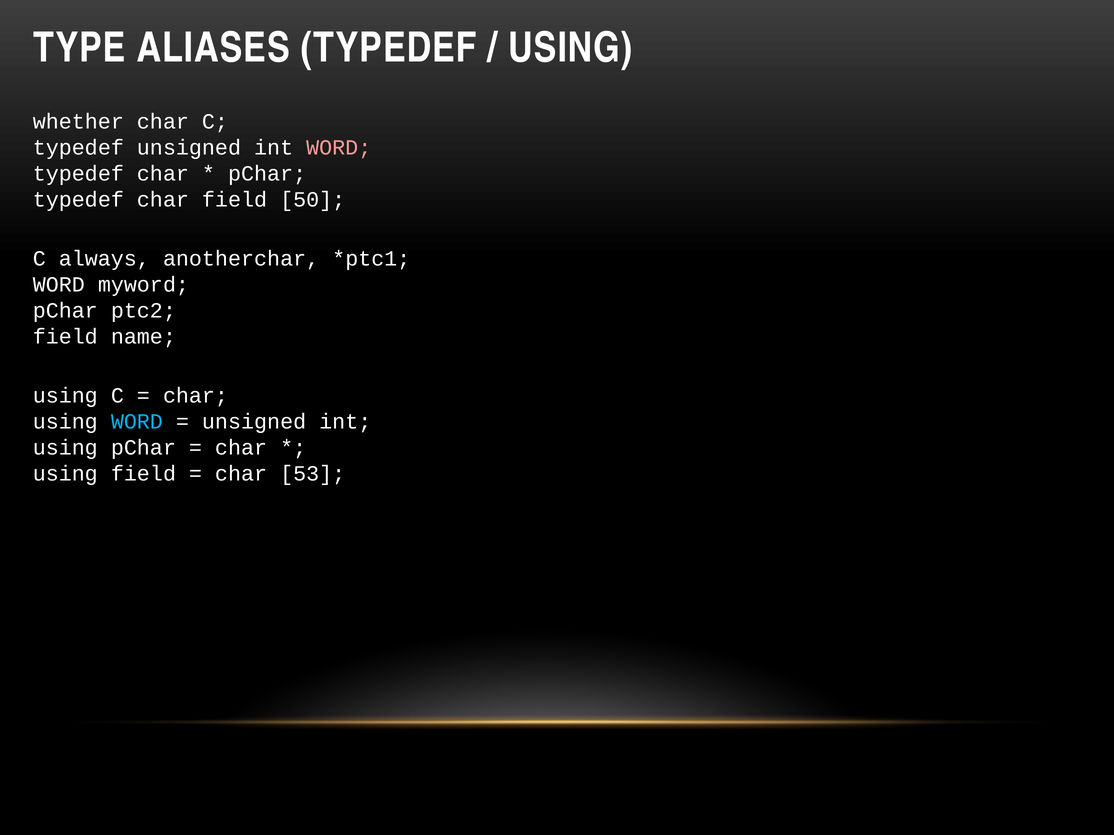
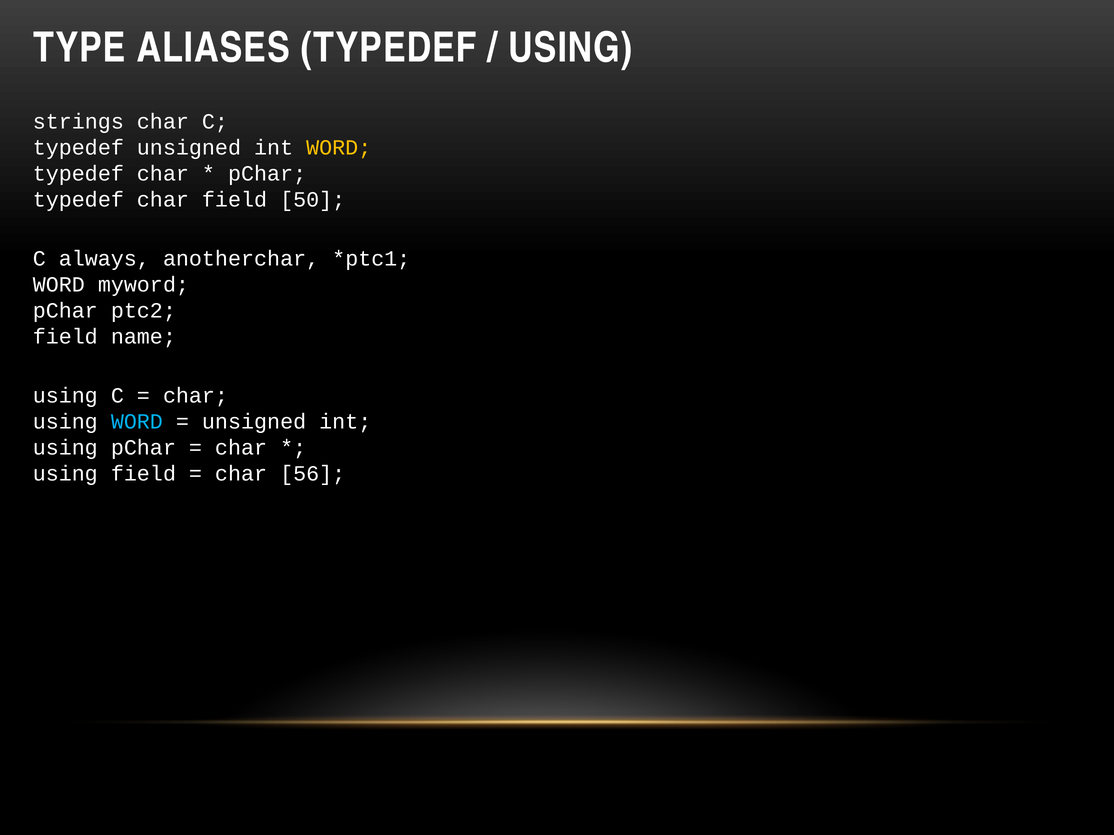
whether: whether -> strings (78, 122)
WORD colour: pink -> yellow (339, 148)
53: 53 -> 56 (313, 474)
